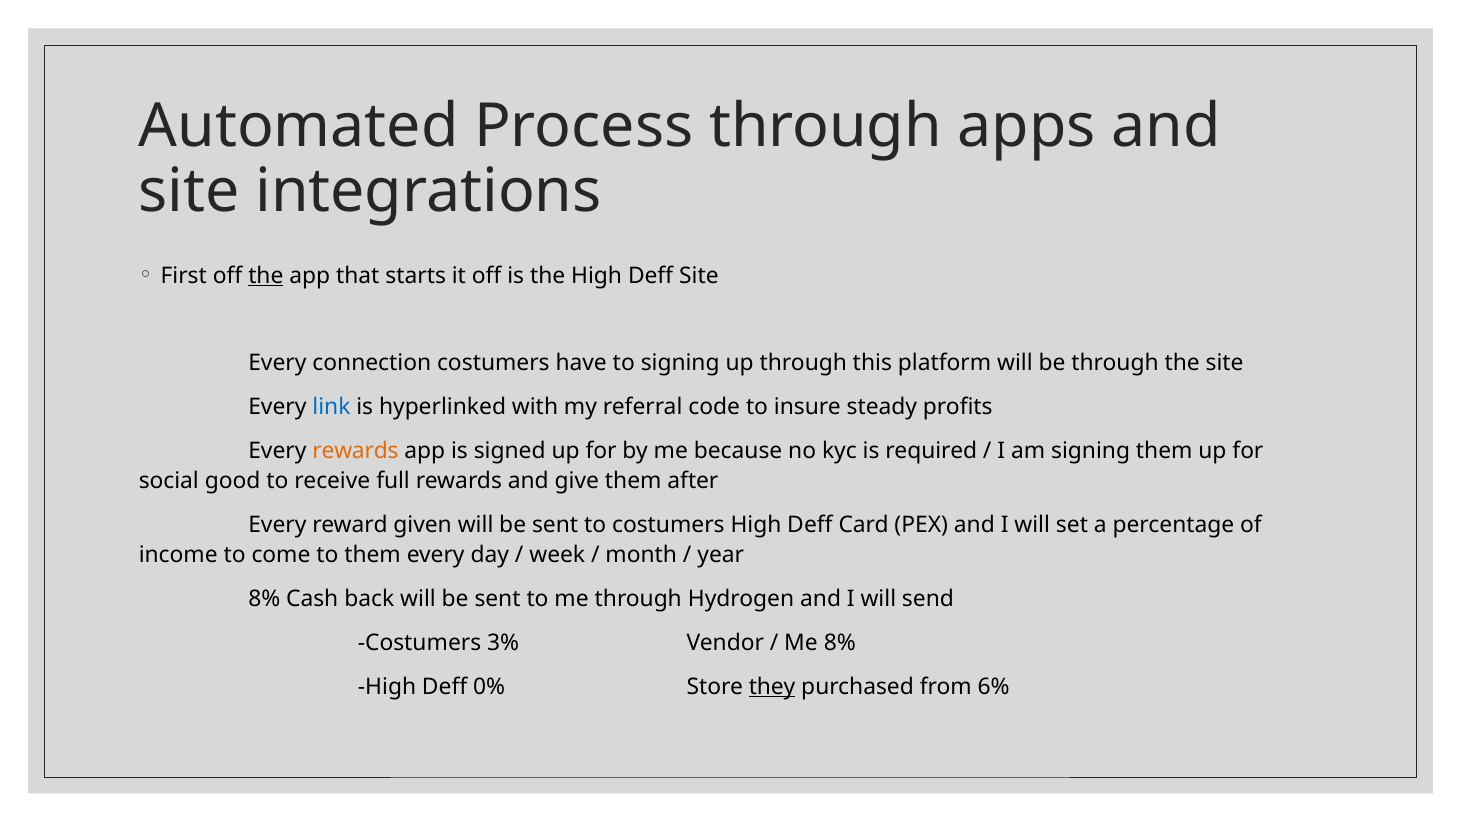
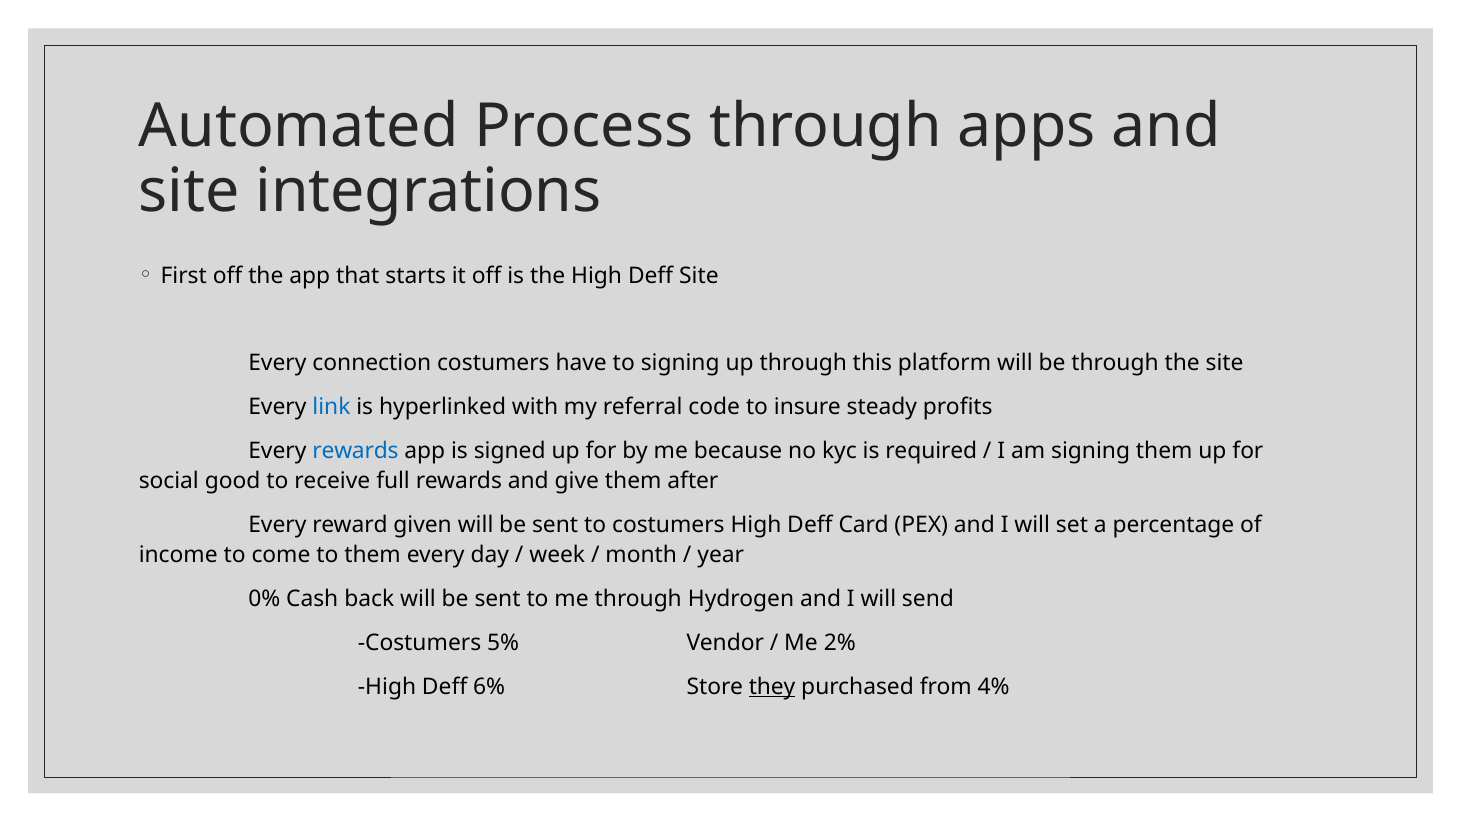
the underline: present -> none (266, 276)
rewards colour: orange -> blue (355, 451)
8%: 8% -> 0% (264, 599)
3%: 3% -> 5% (503, 643)
Me 8%: 8% -> 2% (840, 643)
0%: 0% -> 6% (489, 686)
6%: 6% -> 4% (994, 686)
